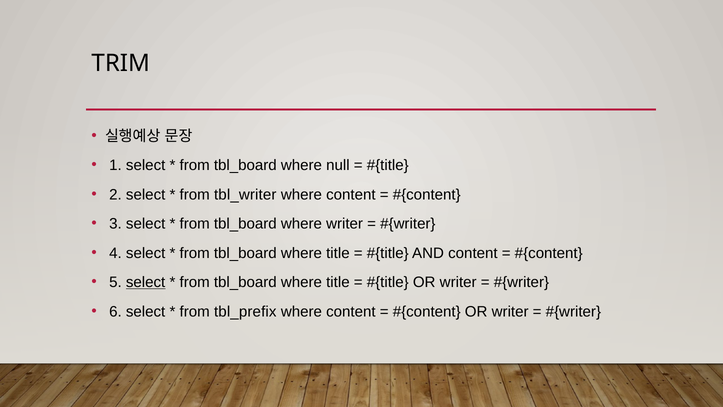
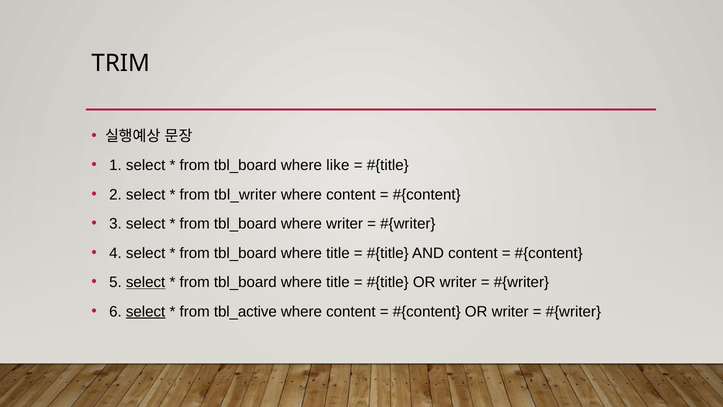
null: null -> like (338, 165)
select underline: none -> present (146, 311)
tbl_prefix: tbl_prefix -> tbl_active (245, 311)
